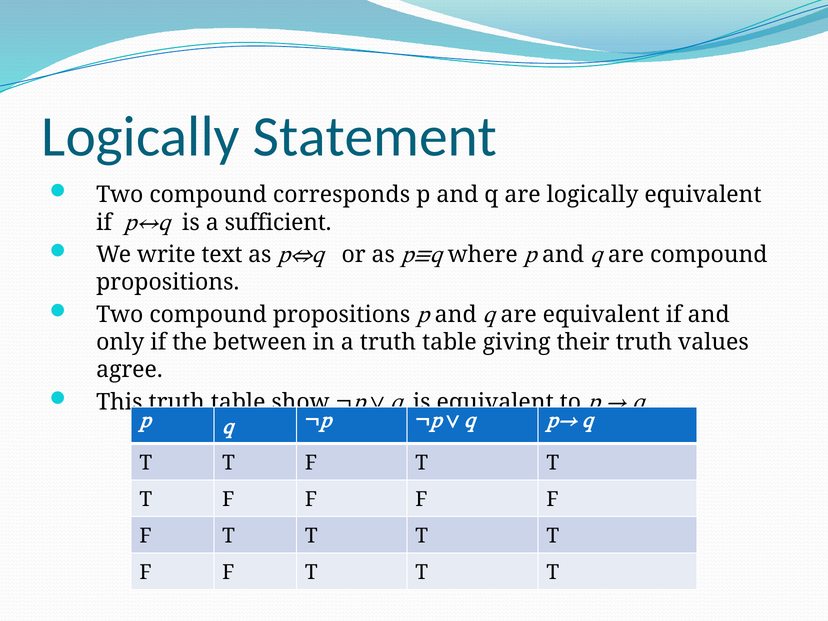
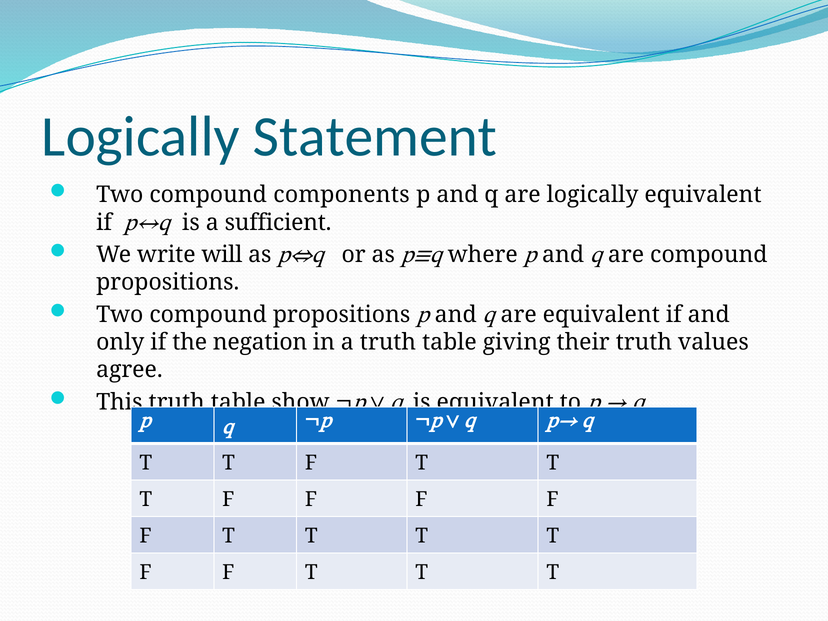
corresponds: corresponds -> components (341, 195)
text: text -> will (222, 255)
between: between -> negation (260, 342)
